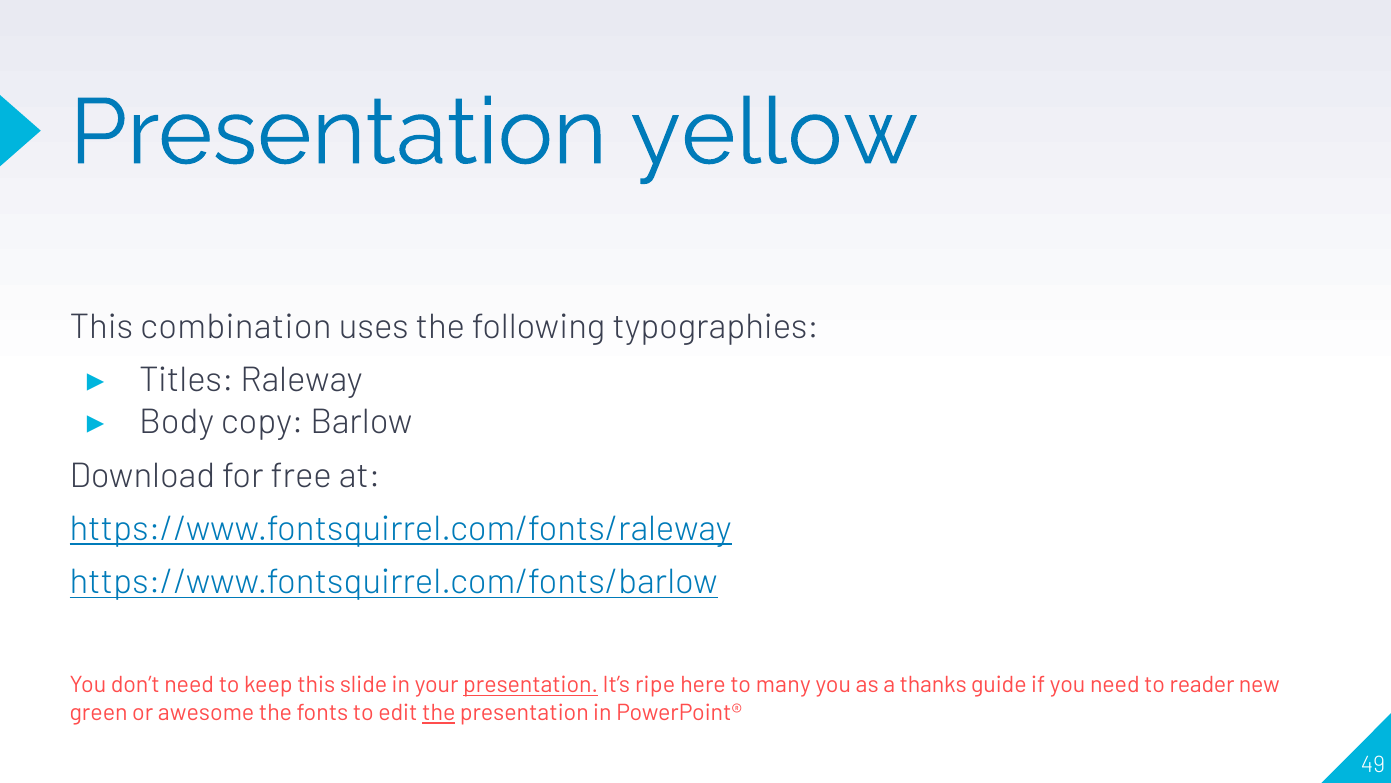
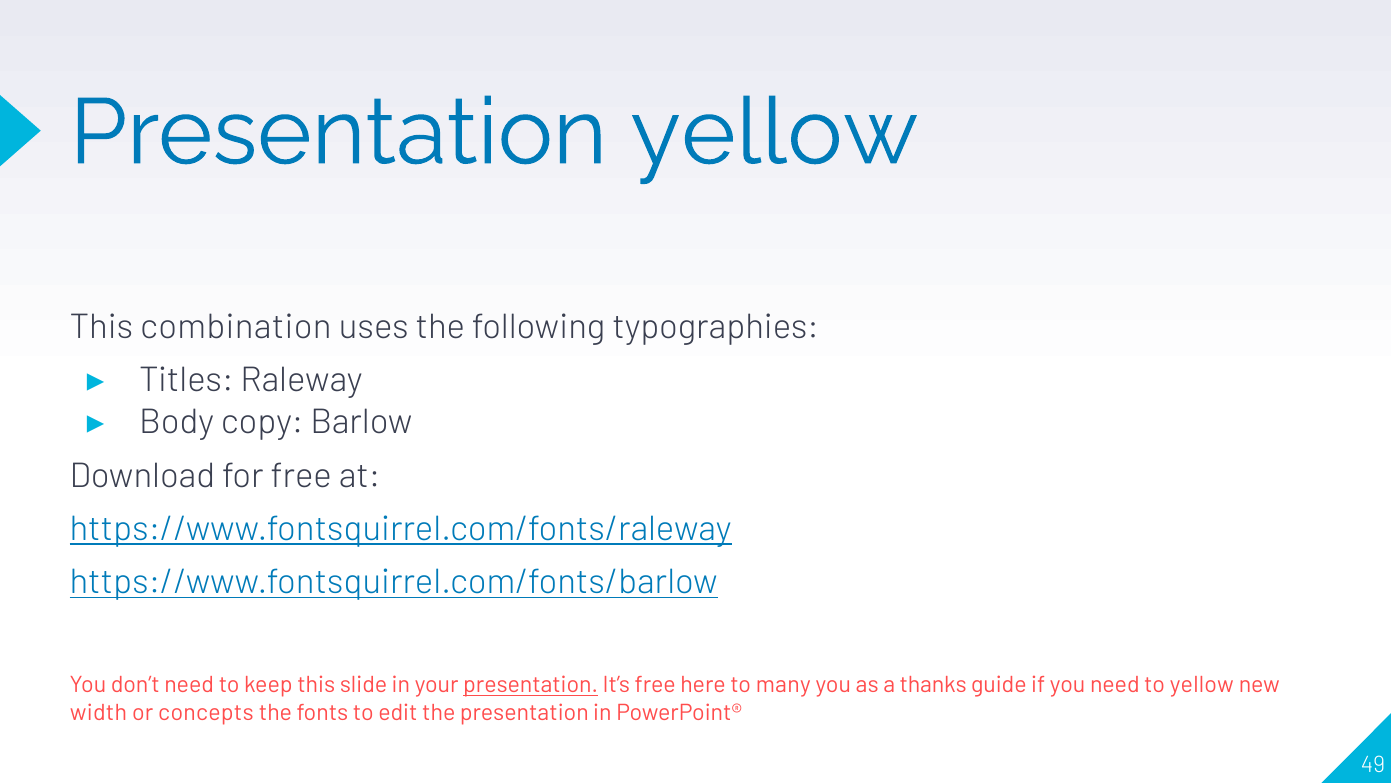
It’s ripe: ripe -> free (655, 685)
to reader: reader -> yellow (1202, 685)
green: green -> width (98, 713)
awesome: awesome -> concepts (206, 713)
the underline: present -> none (439, 713)
